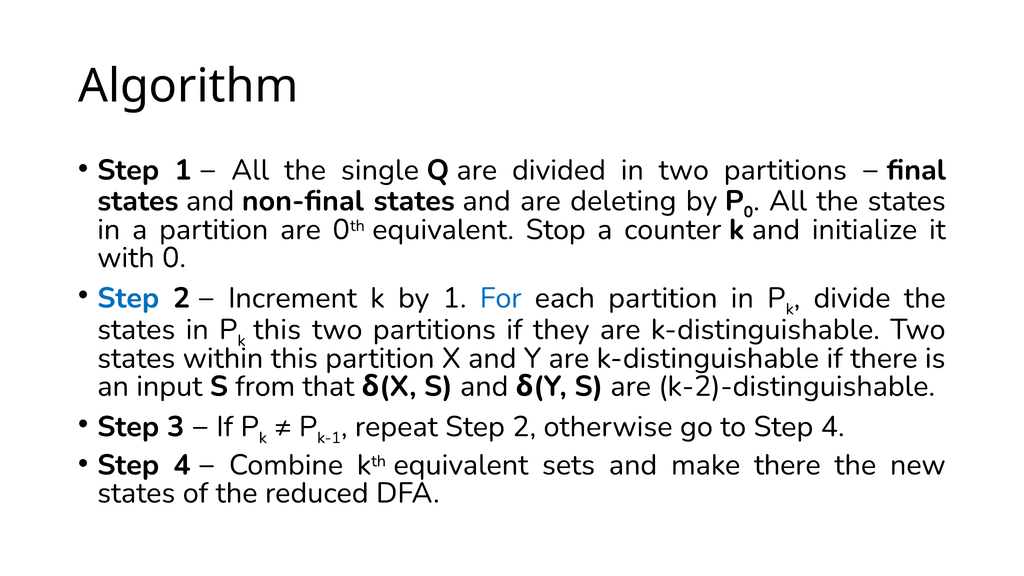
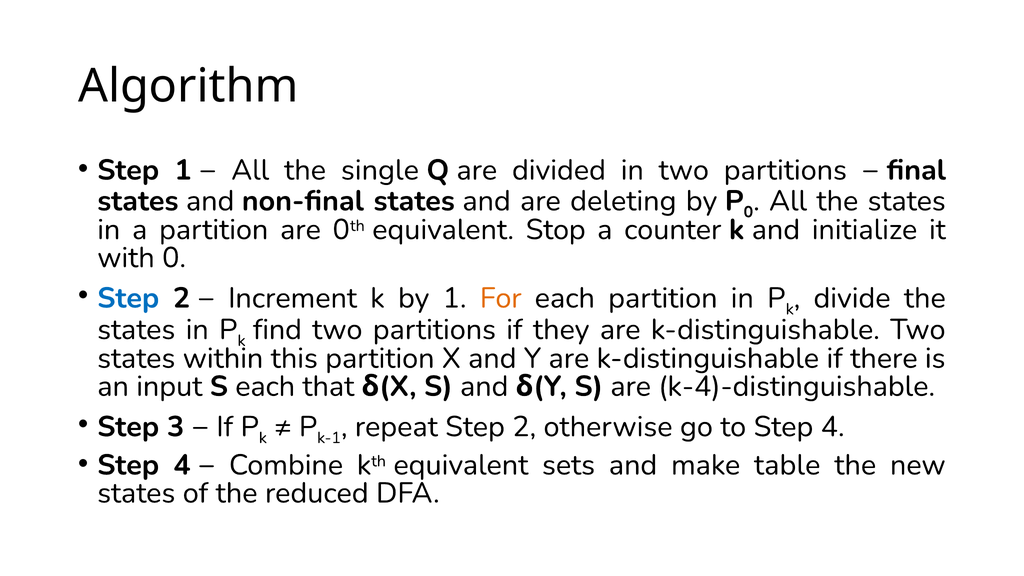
For colour: blue -> orange (501, 298)
k this: this -> find (277, 330)
S from: from -> each (265, 386)
k-2)-distinguishable: k-2)-distinguishable -> k-4)-distinguishable (797, 386)
make there: there -> table (787, 465)
